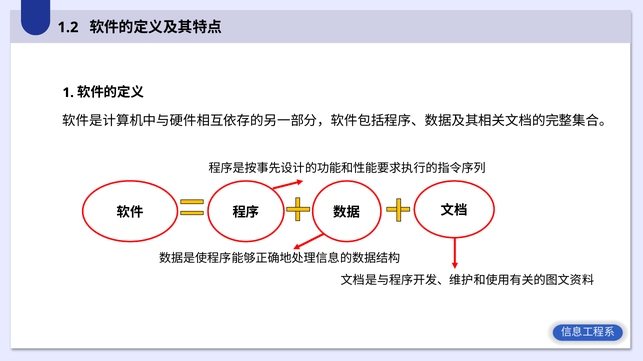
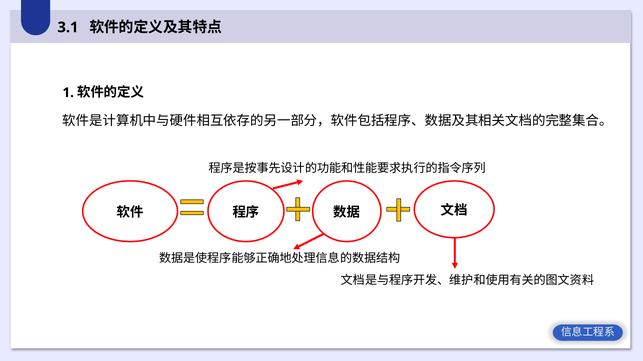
1.2: 1.2 -> 3.1 (68, 27)
